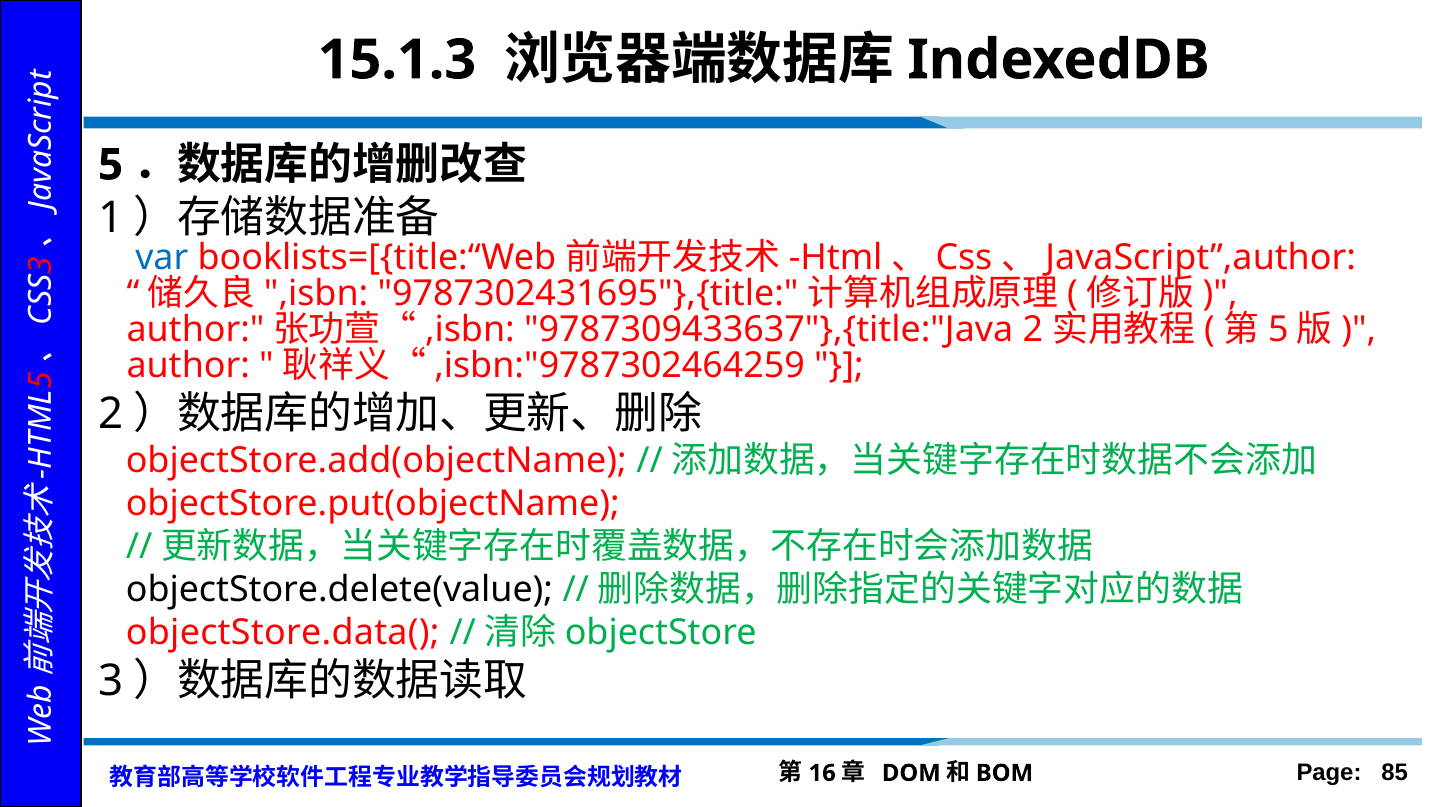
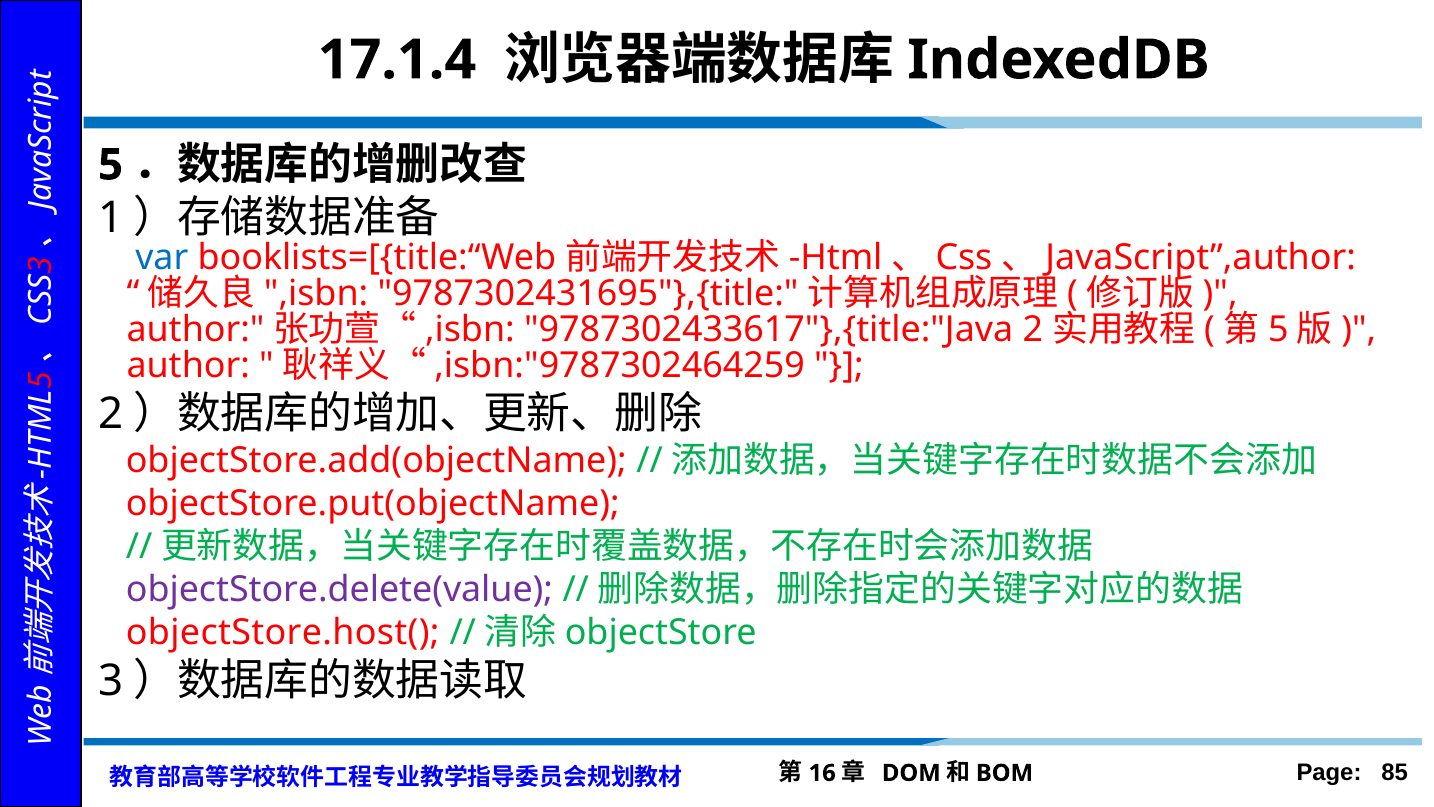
15.1.3: 15.1.3 -> 17.1.4 (397, 60)
9787309433637"},{title:"Java: 9787309433637"},{title:"Java -> 9787302433617"},{title:"Java (769, 329)
objectStore.delete(value colour: black -> purple (340, 590)
objectStore.data(: objectStore.data( -> objectStore.host( (283, 633)
